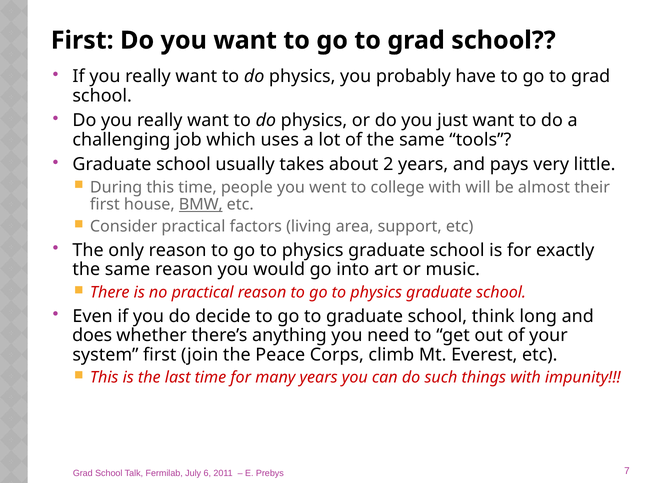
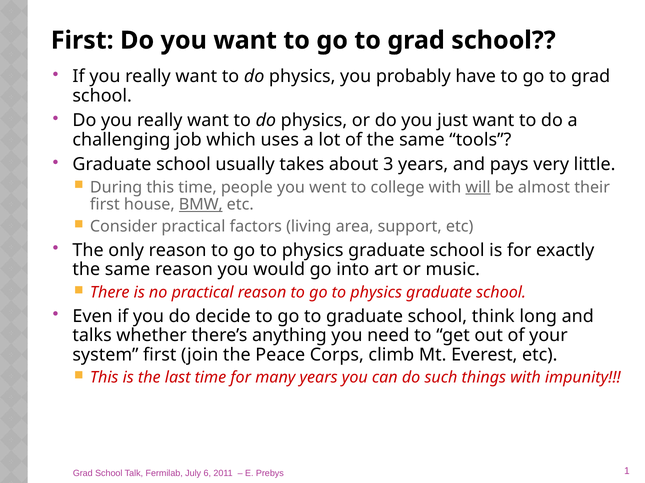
2: 2 -> 3 (388, 165)
will underline: none -> present (478, 188)
does: does -> talks (92, 336)
7: 7 -> 1 (627, 472)
